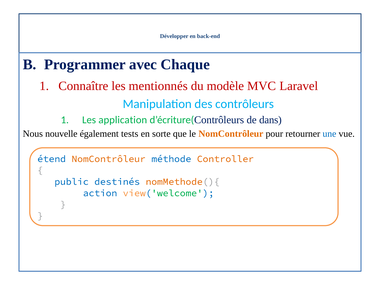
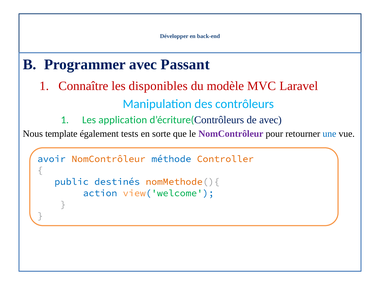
Chaque: Chaque -> Passant (185, 64)
mentionnés: mentionnés -> disponibles (158, 86)
de dans: dans -> avec (270, 120)
nouvelle: nouvelle -> template (61, 134)
NomContrôleur colour: orange -> purple (231, 134)
étend: étend -> avoir (52, 159)
